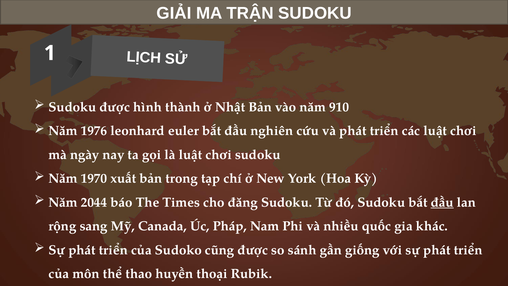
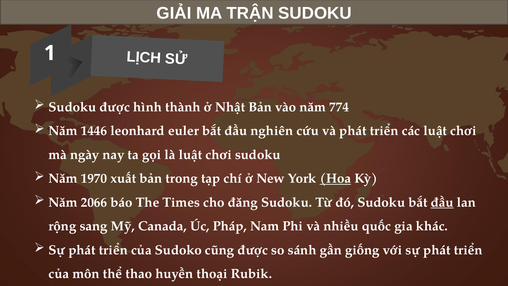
910: 910 -> 774 (339, 107)
1976: 1976 -> 1446 (94, 131)
Hoa underline: none -> present (335, 178)
2044: 2044 -> 2066 (94, 202)
